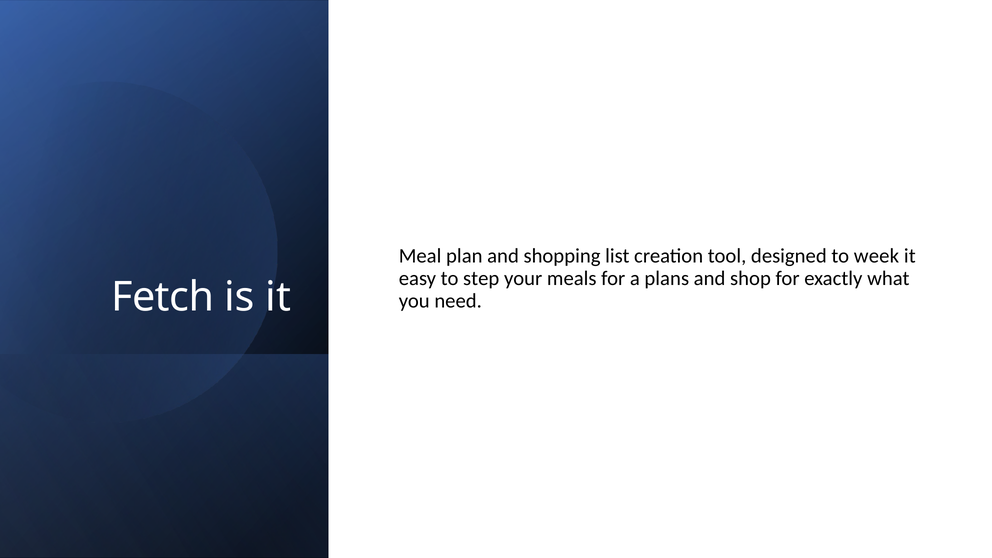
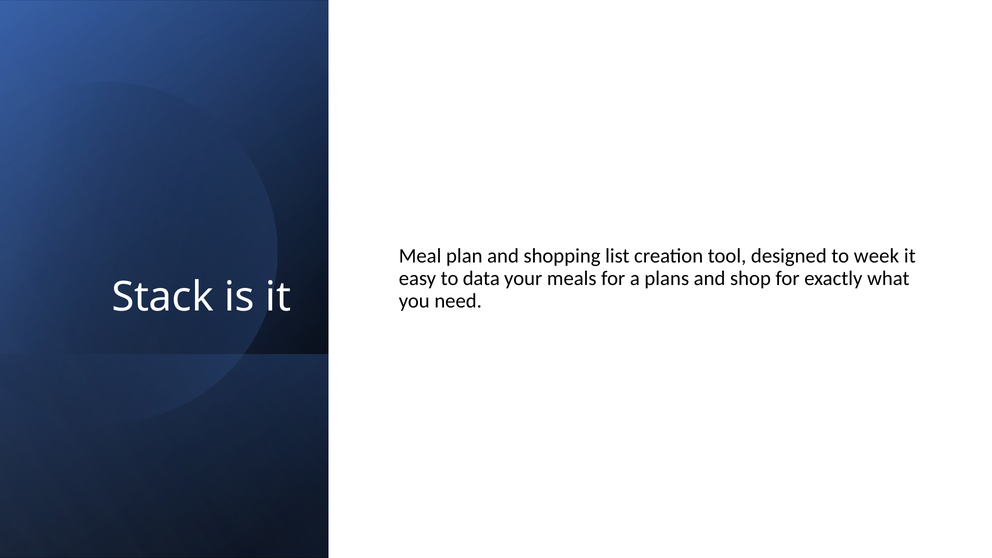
step: step -> data (481, 278)
Fetch: Fetch -> Stack (163, 297)
